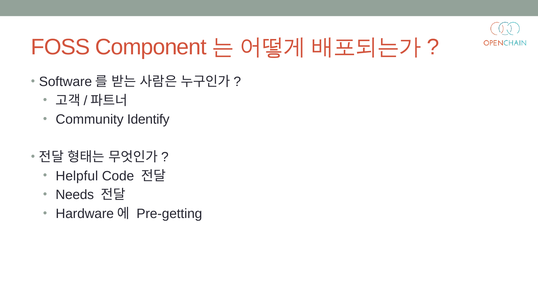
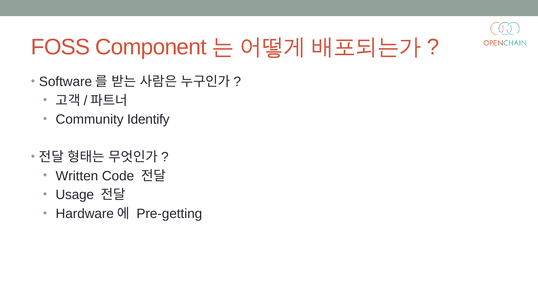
Helpful: Helpful -> Written (77, 176)
Needs: Needs -> Usage (75, 195)
